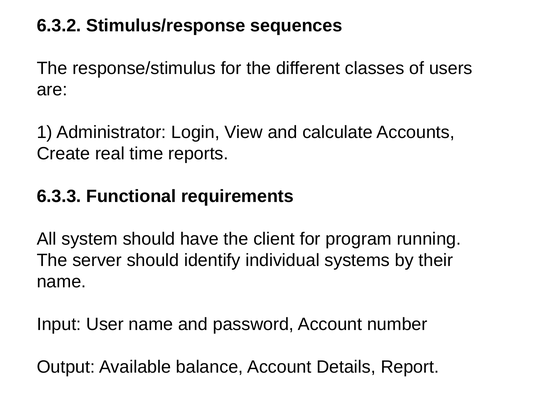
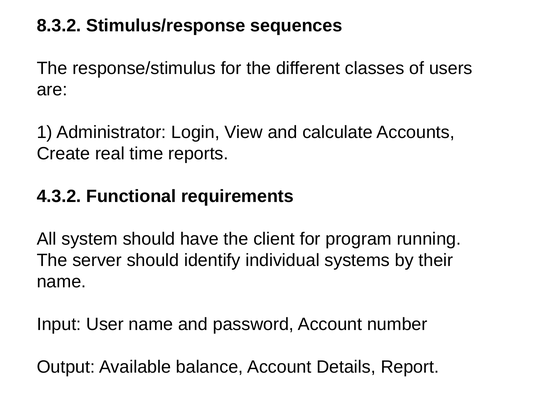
6.3.2: 6.3.2 -> 8.3.2 (59, 26)
6.3.3: 6.3.3 -> 4.3.2 (59, 197)
